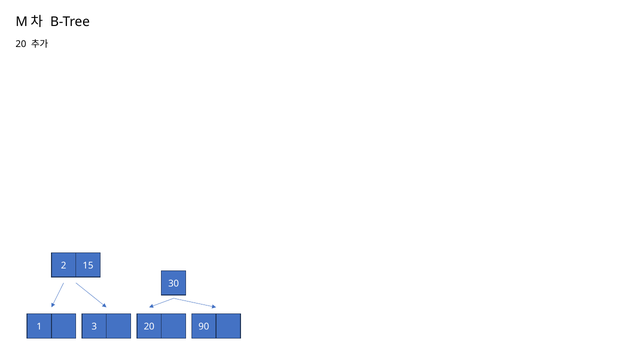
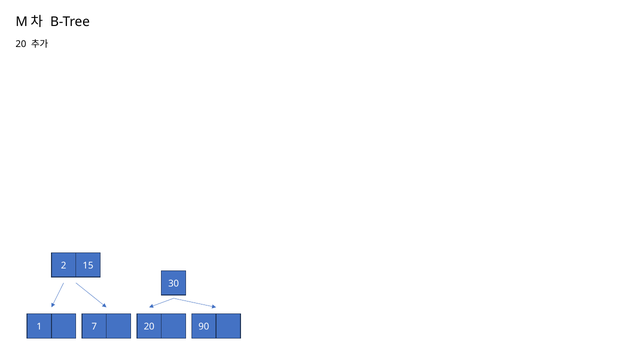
3: 3 -> 7 (94, 326)
